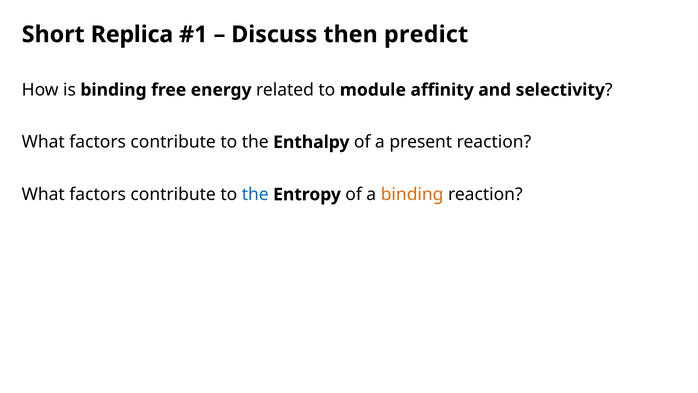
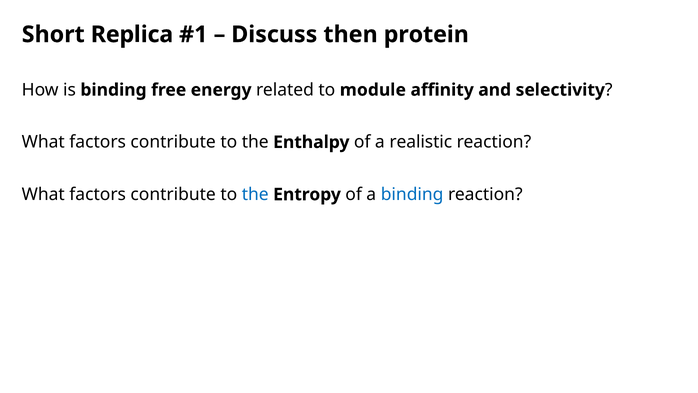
predict: predict -> protein (426, 34)
present: present -> realistic (421, 142)
binding colour: orange -> blue (412, 194)
